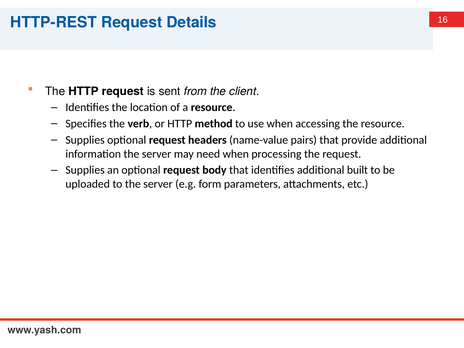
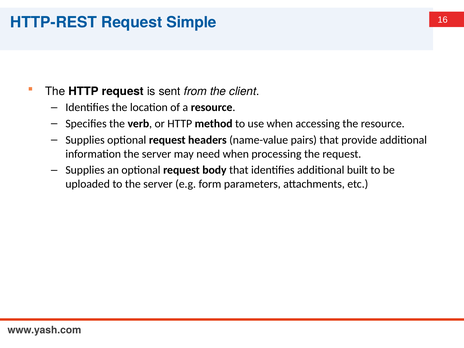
Details: Details -> Simple (192, 22)
